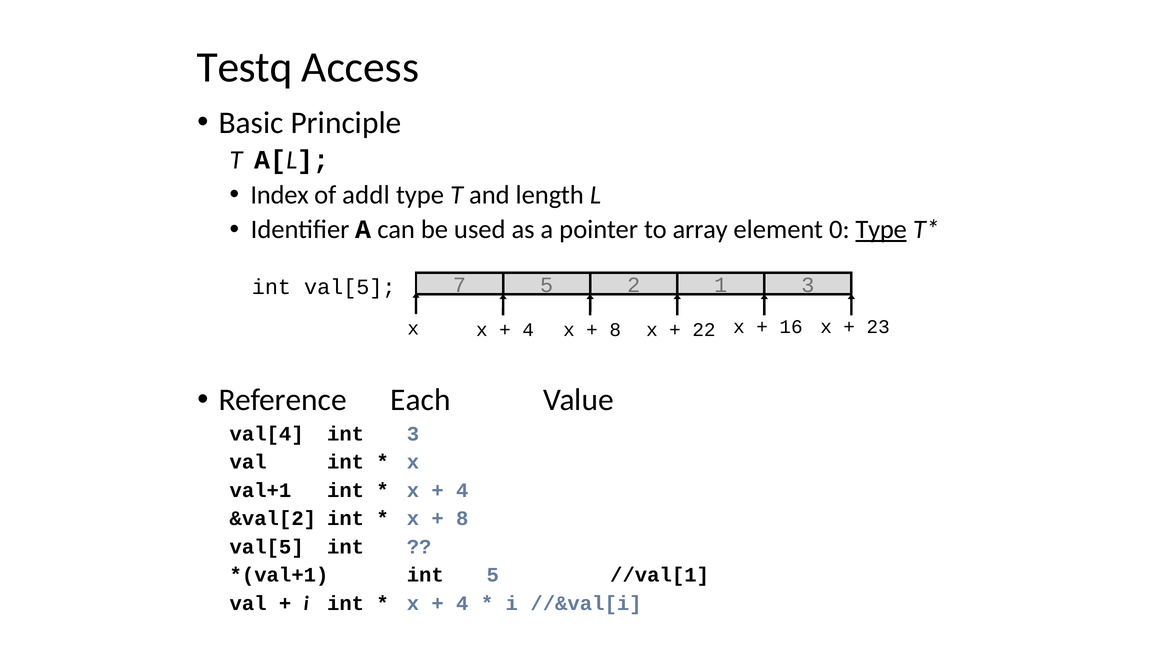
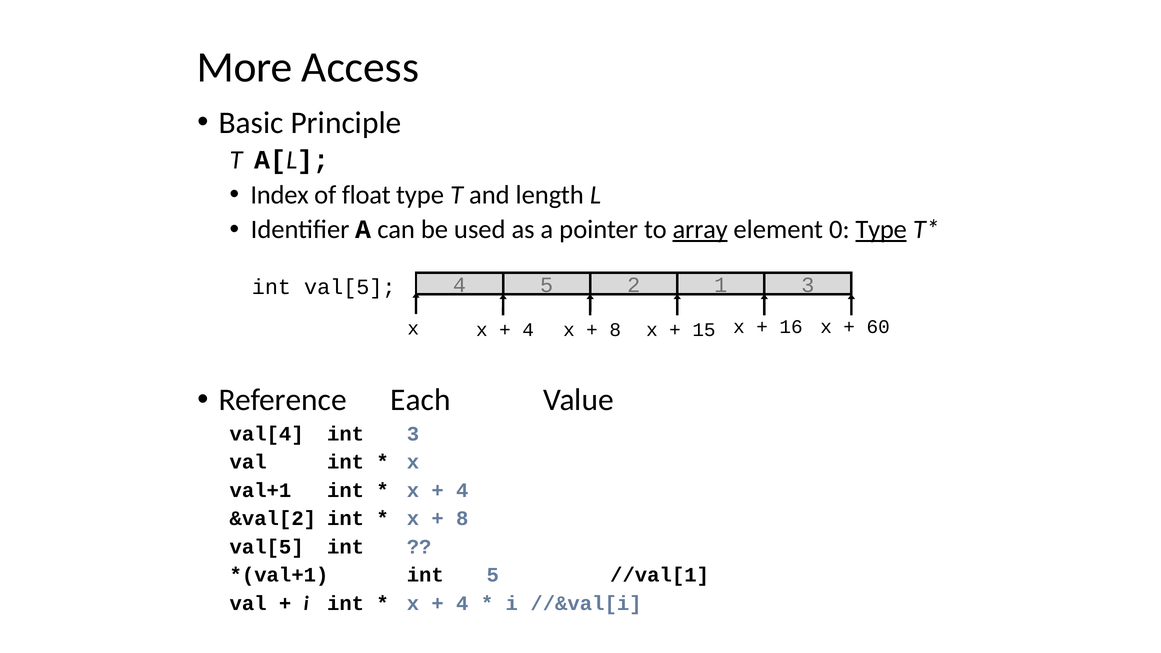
Testq: Testq -> More (245, 67)
addl: addl -> float (366, 195)
array underline: none -> present (700, 230)
val[5 7: 7 -> 4 (460, 285)
22: 22 -> 15 (704, 330)
23: 23 -> 60 (878, 327)
